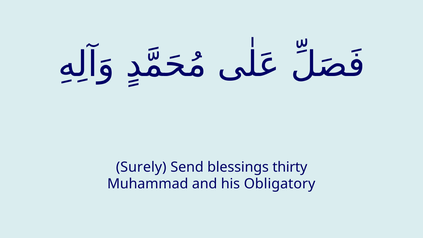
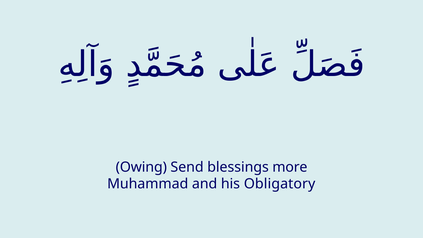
Surely: Surely -> Owing (141, 167)
thirty: thirty -> more (290, 167)
